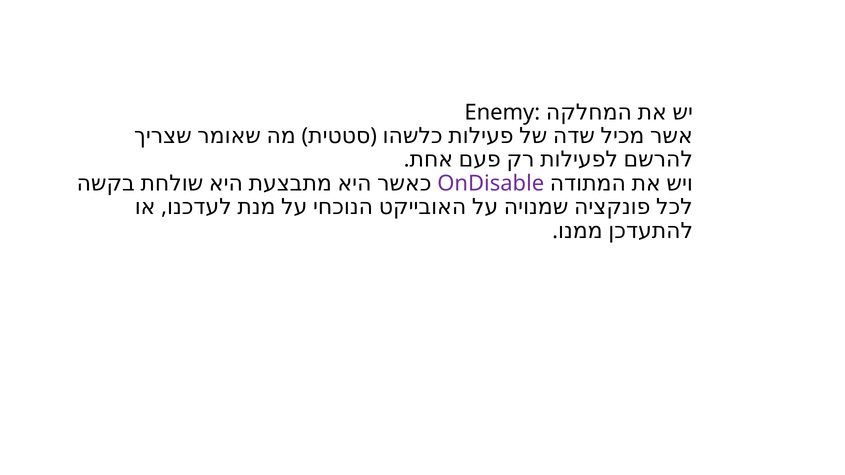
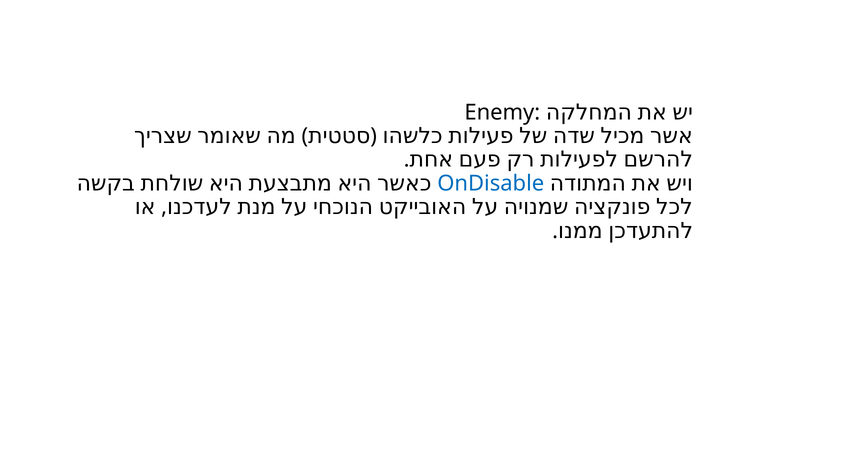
OnDisable colour: purple -> blue (491, 184)
